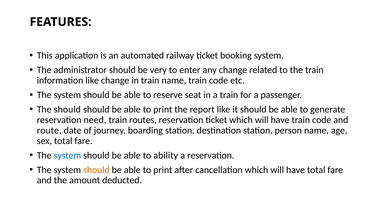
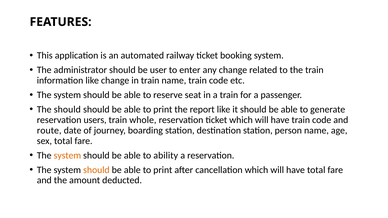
very: very -> user (158, 70)
need: need -> users (95, 120)
routes: routes -> whole (143, 120)
system colour: blue -> orange (67, 155)
